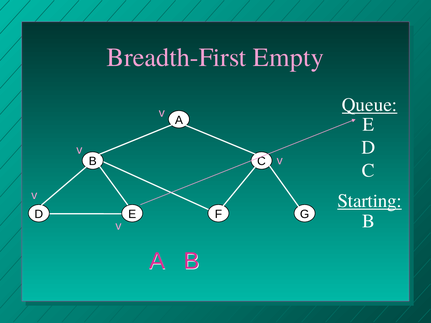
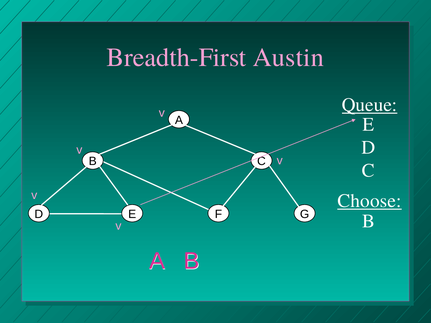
Empty: Empty -> Austin (288, 58)
Starting: Starting -> Choose (369, 201)
